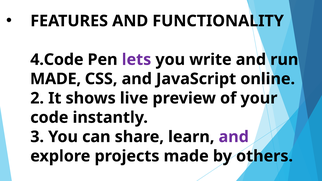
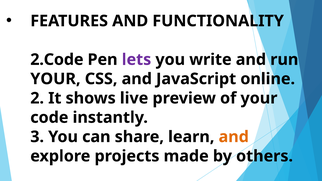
4.Code: 4.Code -> 2.Code (57, 60)
MADE: MADE -> YOUR (55, 79)
and colour: purple -> orange (234, 137)
